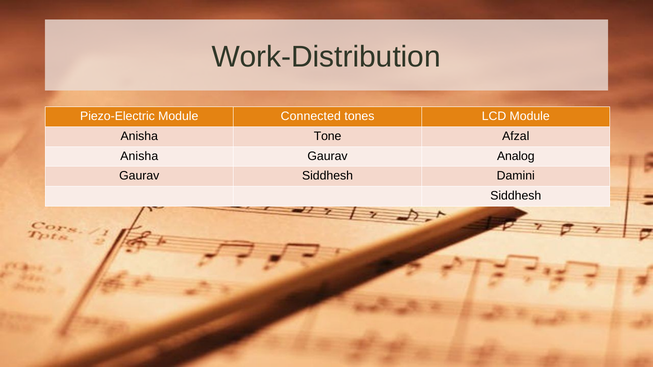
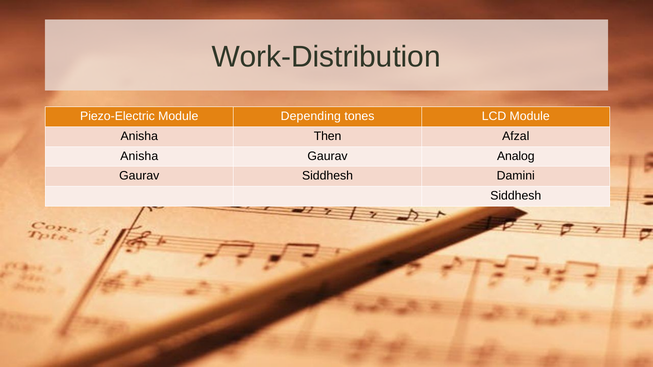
Connected: Connected -> Depending (311, 116)
Tone: Tone -> Then (328, 136)
